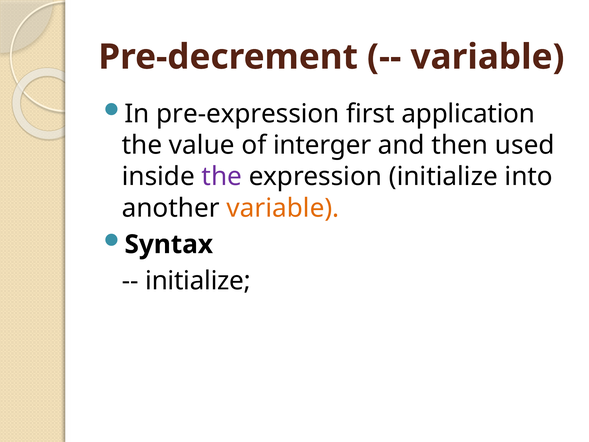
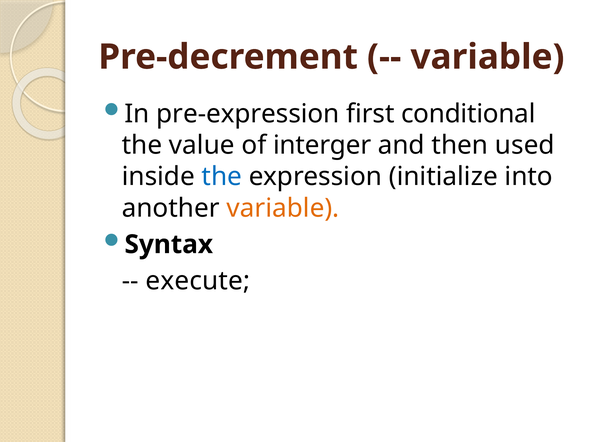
application: application -> conditional (468, 114)
the colour: purple -> blue (222, 177)
initialize: initialize -> execute (198, 281)
